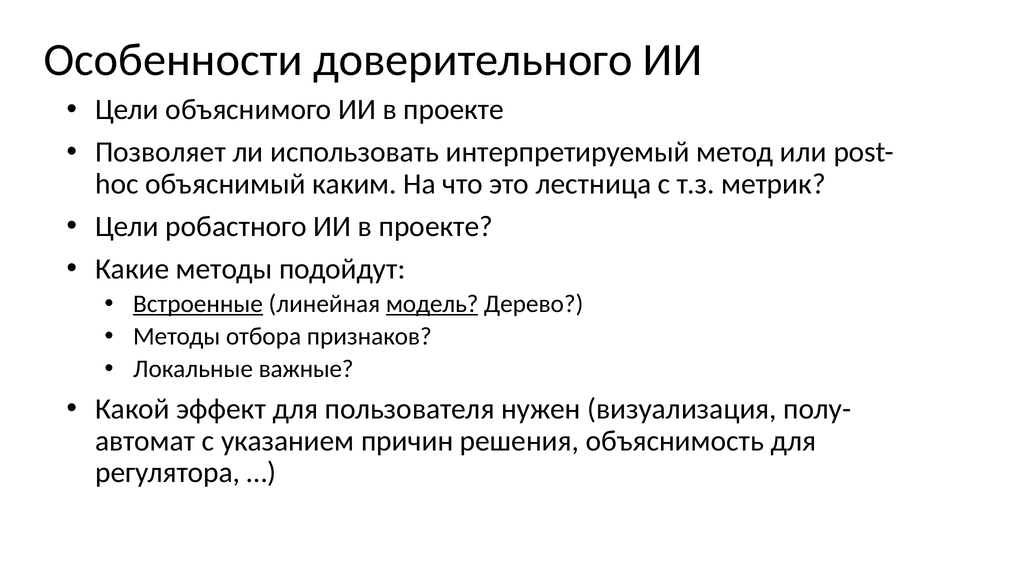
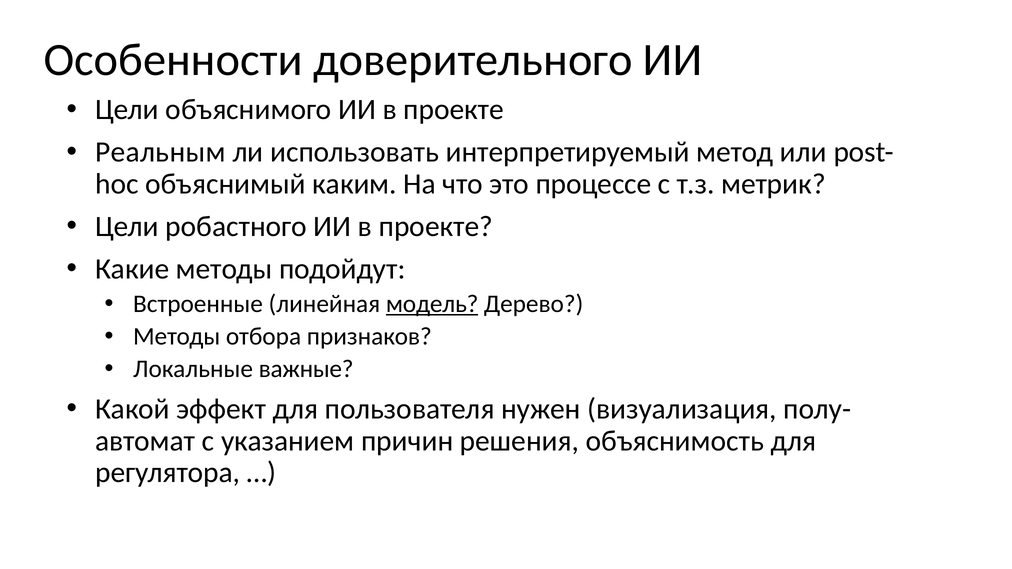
Позволяет: Позволяет -> Реальным (160, 152)
лестница: лестница -> процессе (593, 184)
Встроенные underline: present -> none (198, 304)
